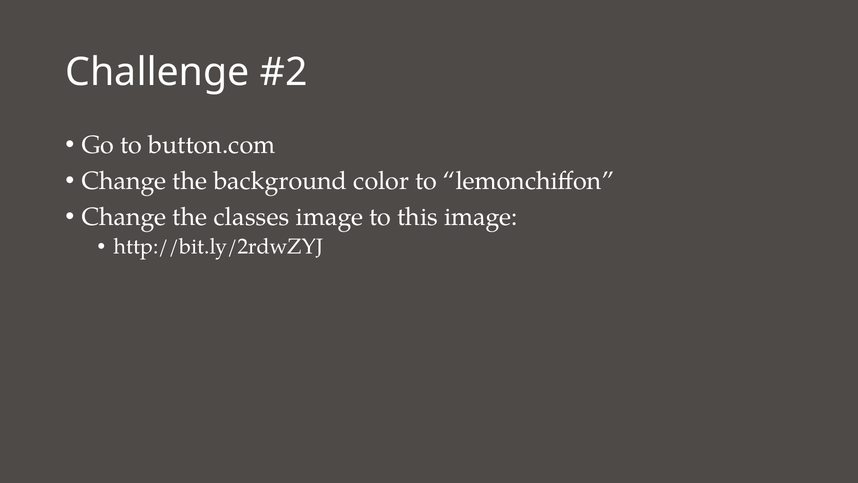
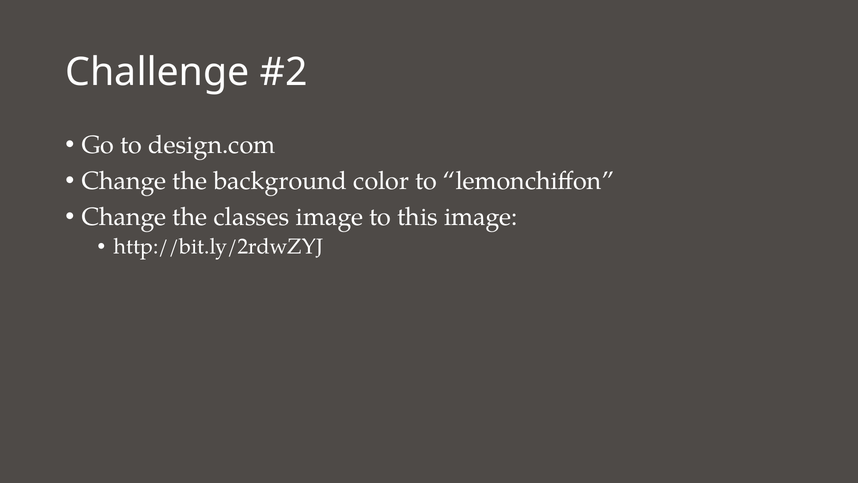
button.com: button.com -> design.com (212, 145)
